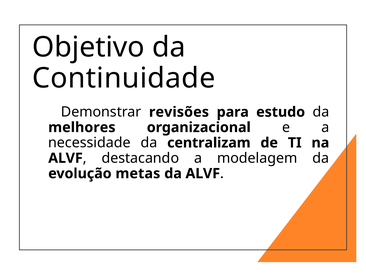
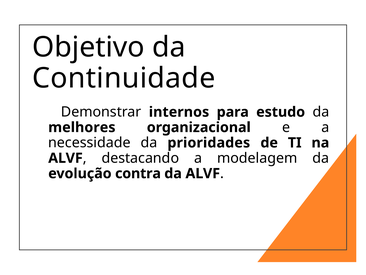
revisões: revisões -> internos (179, 112)
centralizam: centralizam -> prioridades (209, 143)
metas: metas -> contra (138, 173)
